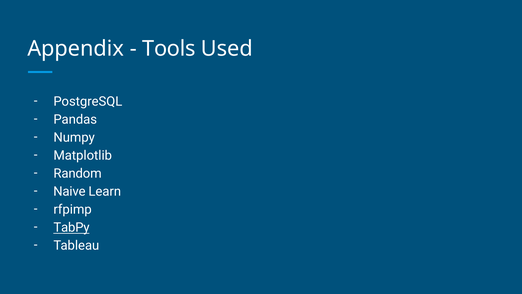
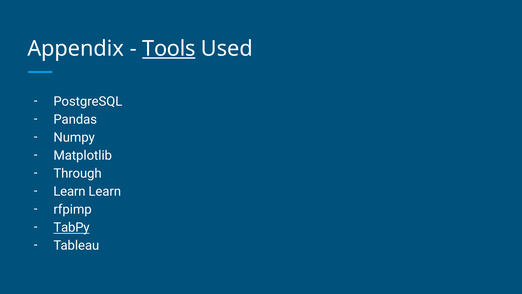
Tools underline: none -> present (169, 49)
Random: Random -> Through (78, 173)
Naive: Naive -> Learn (69, 191)
